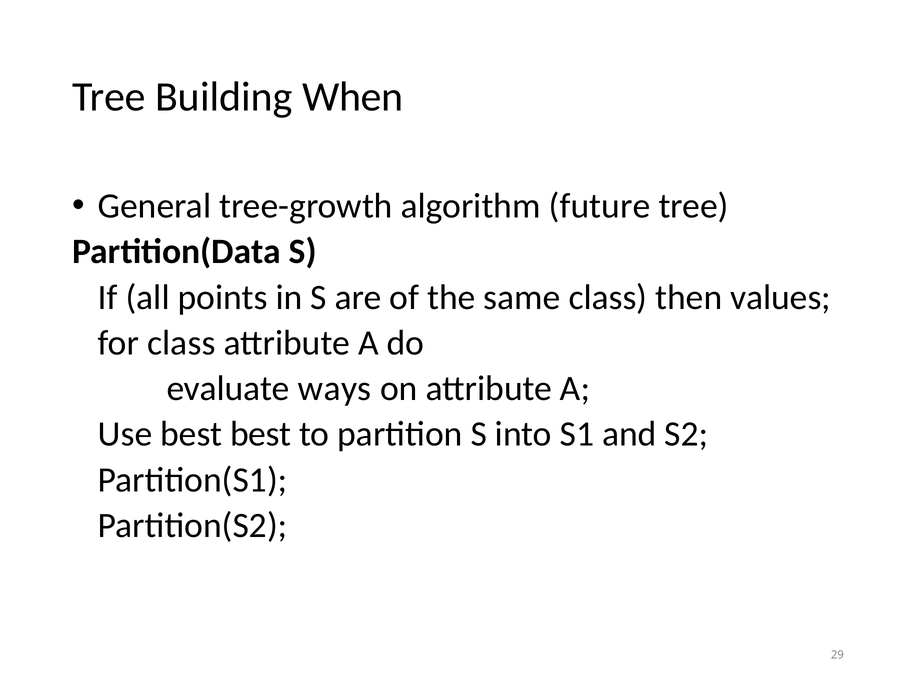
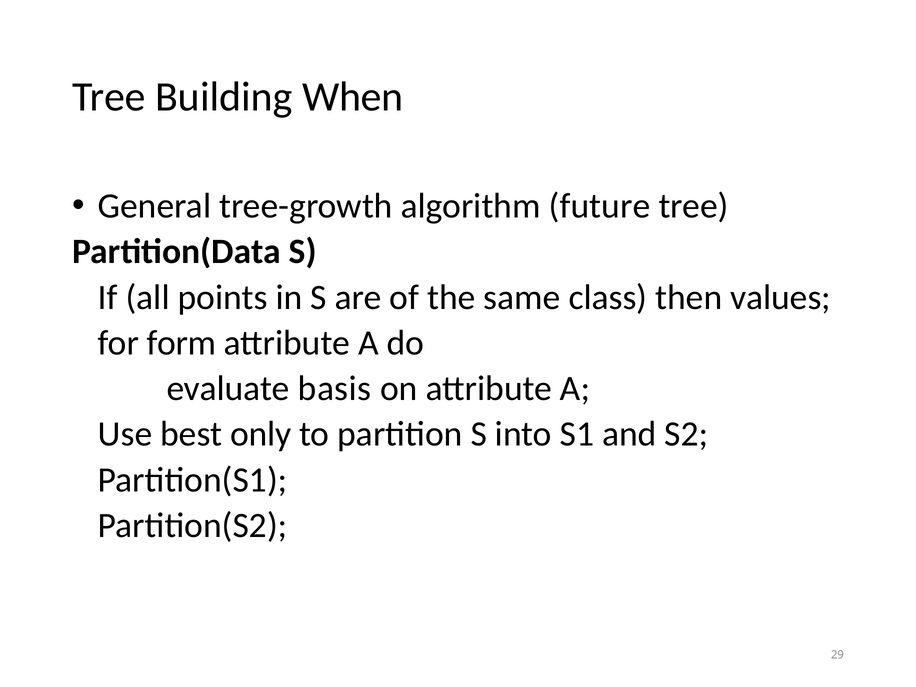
for class: class -> form (181, 343)
ways: ways -> basis (335, 389)
best best: best -> only (261, 434)
